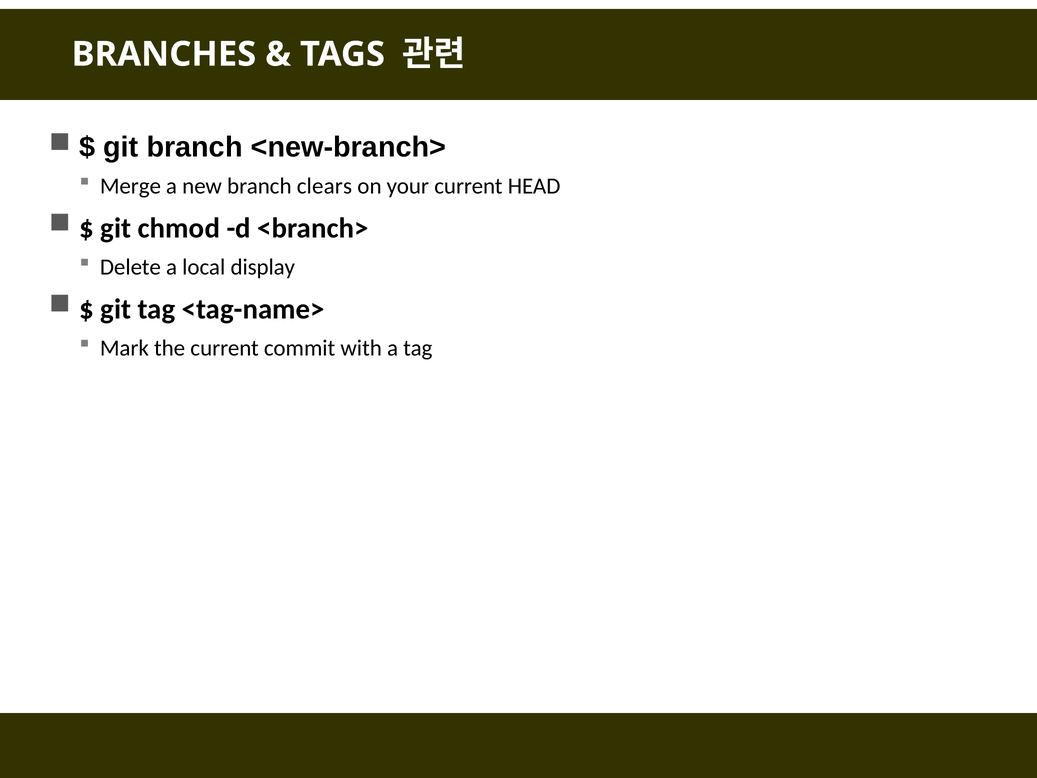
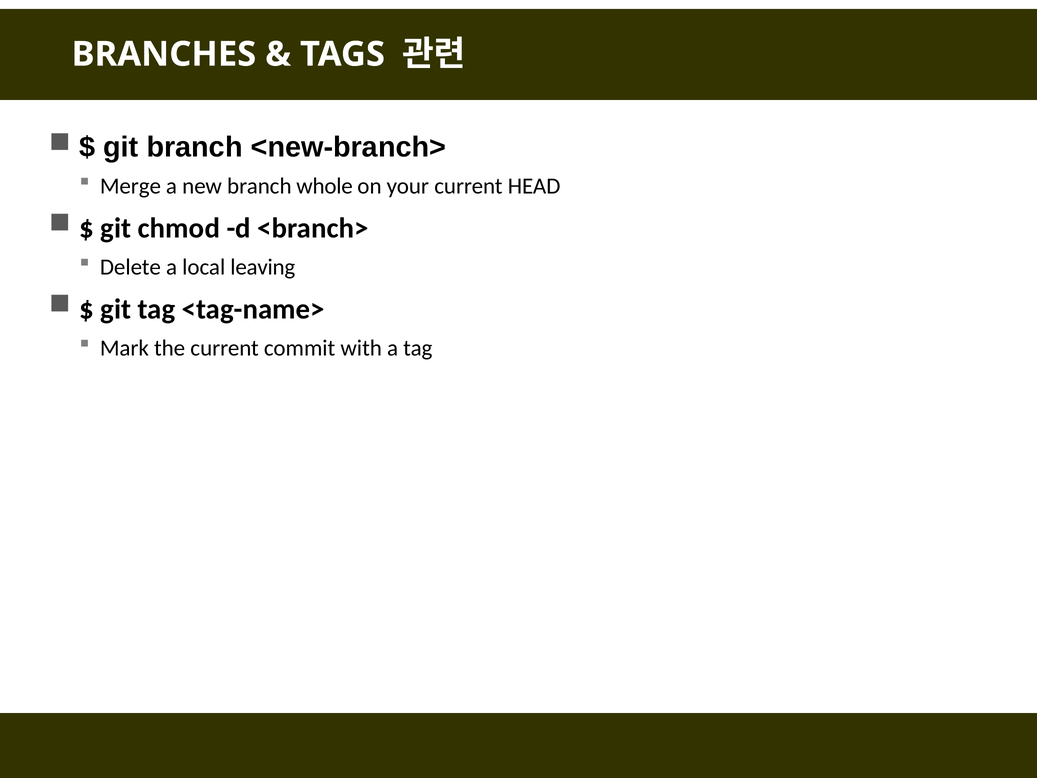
clears: clears -> whole (325, 186)
display: display -> leaving (263, 267)
